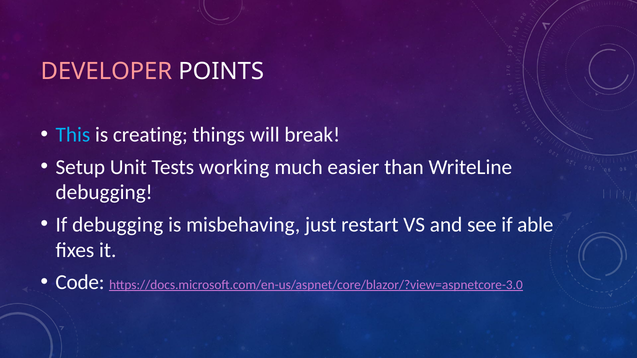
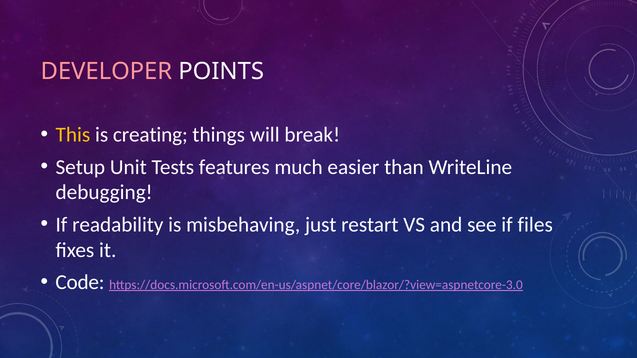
This colour: light blue -> yellow (73, 135)
working: working -> features (234, 167)
If debugging: debugging -> readability (118, 225)
able: able -> files (535, 225)
